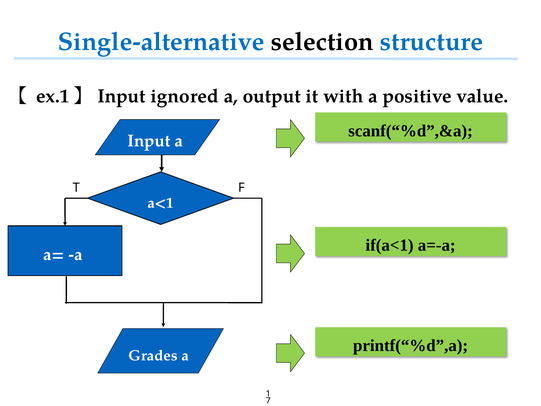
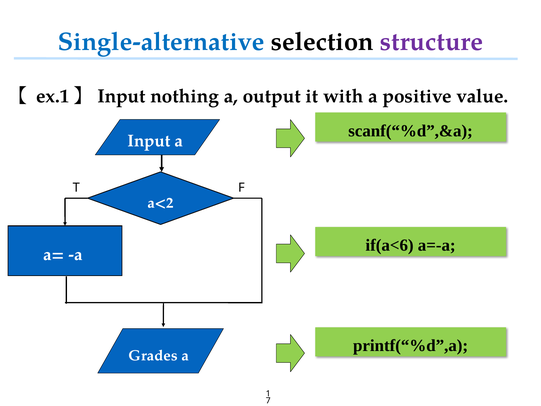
structure colour: blue -> purple (432, 42)
ignored: ignored -> nothing (185, 96)
a<1: a<1 -> a<2 (161, 203)
if(a<1: if(a<1 -> if(a<6 (390, 245)
